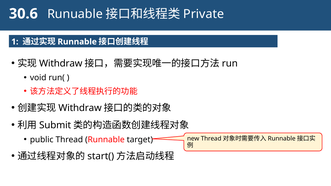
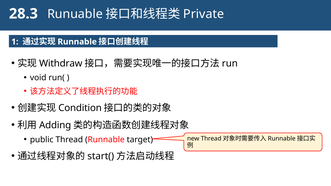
30.6: 30.6 -> 28.3 (23, 14)
Withdraw: Withdraw -> Condition (80, 108)
Submit: Submit -> Adding (55, 125)
